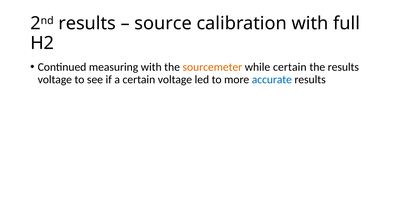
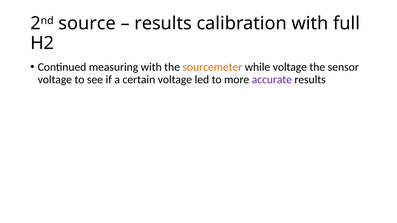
2nd results: results -> source (87, 24)
source: source -> results (163, 24)
while certain: certain -> voltage (290, 67)
the results: results -> sensor (343, 67)
accurate colour: blue -> purple (272, 80)
